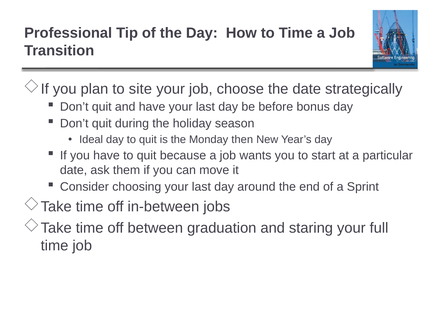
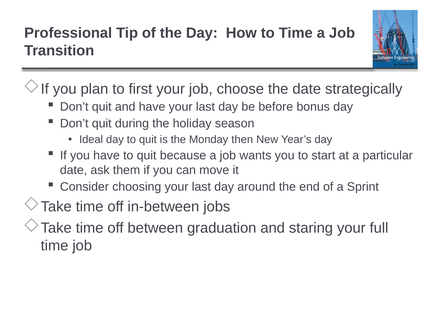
site: site -> first (140, 89)
